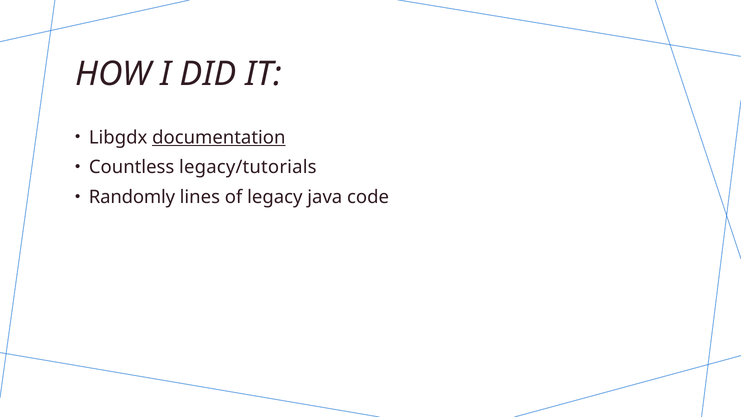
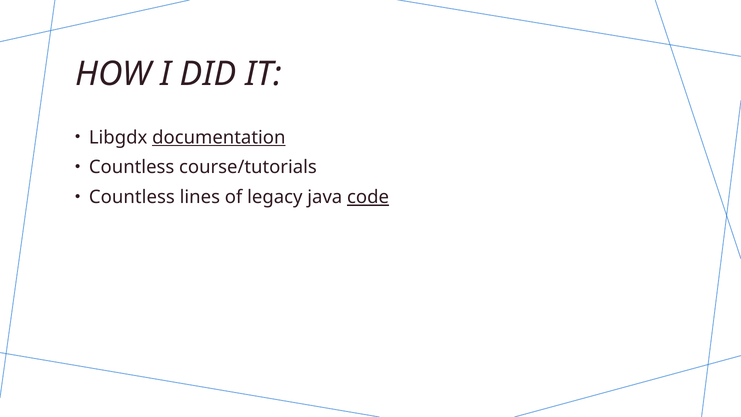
legacy/tutorials: legacy/tutorials -> course/tutorials (248, 167)
Randomly: Randomly -> Countless (132, 197)
code underline: none -> present (368, 197)
